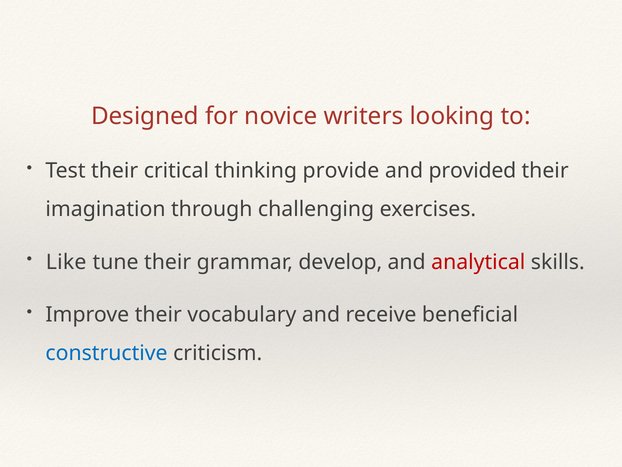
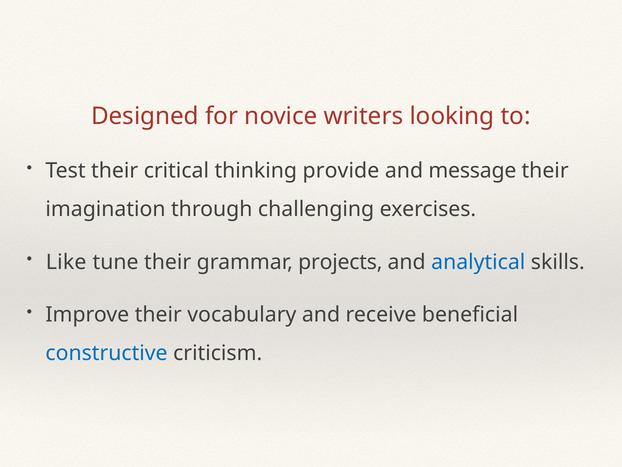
provided: provided -> message (472, 171)
develop: develop -> projects (340, 262)
analytical colour: red -> blue (478, 262)
